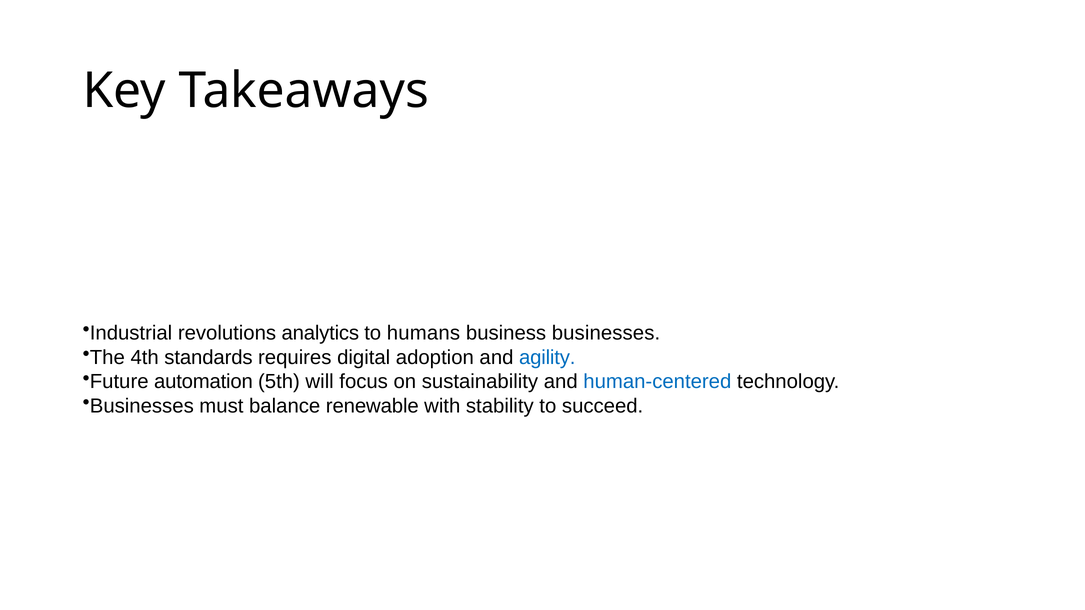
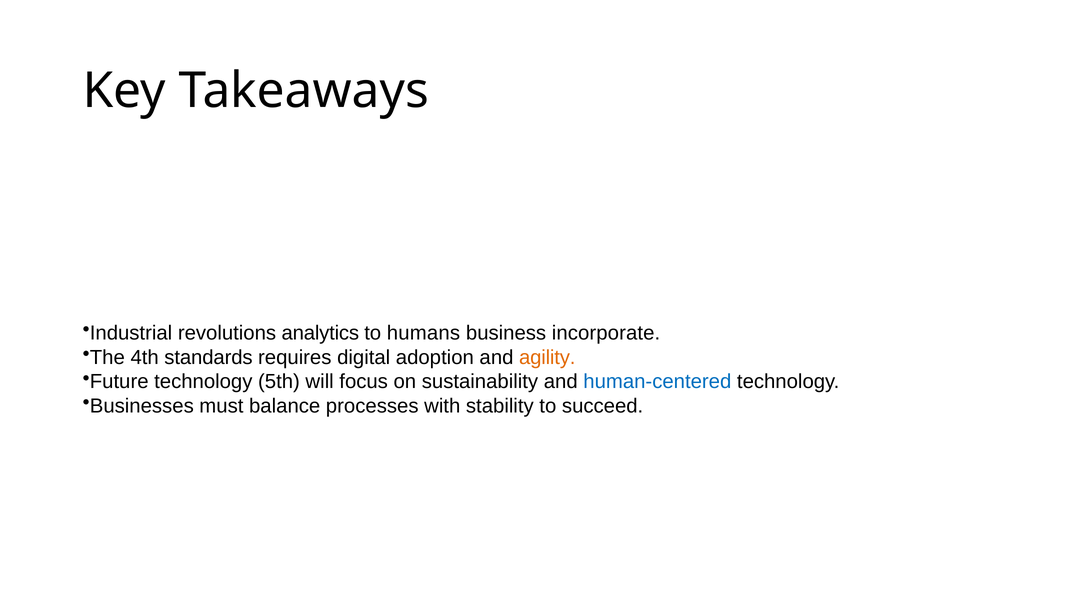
business businesses: businesses -> incorporate (606, 333)
agility colour: blue -> orange (547, 357)
Future automation: automation -> technology (203, 382)
renewable: renewable -> processes (372, 406)
